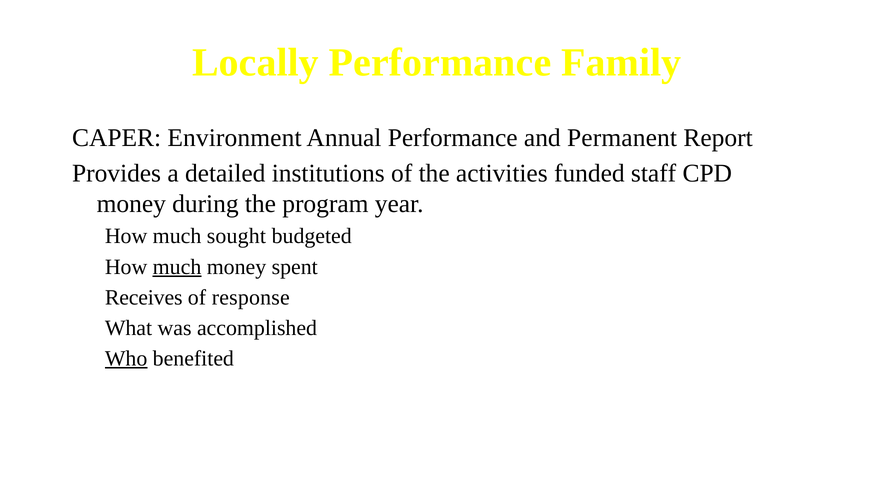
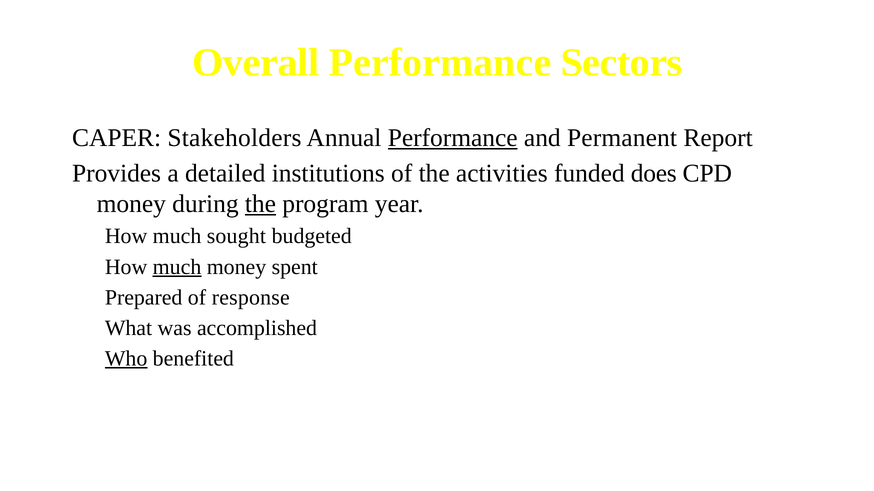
Locally: Locally -> Overall (256, 63)
Family: Family -> Sectors (622, 63)
Environment: Environment -> Stakeholders (234, 138)
Performance underline: none -> present (453, 138)
staff: staff -> does (654, 174)
the underline: none -> present (260, 204)
Receives: Receives -> Prepared (144, 298)
